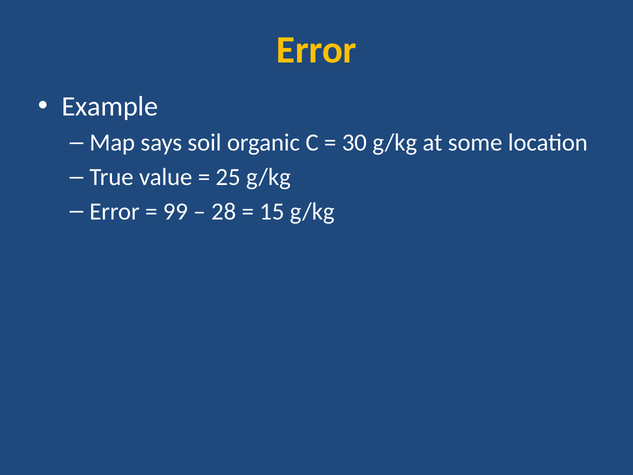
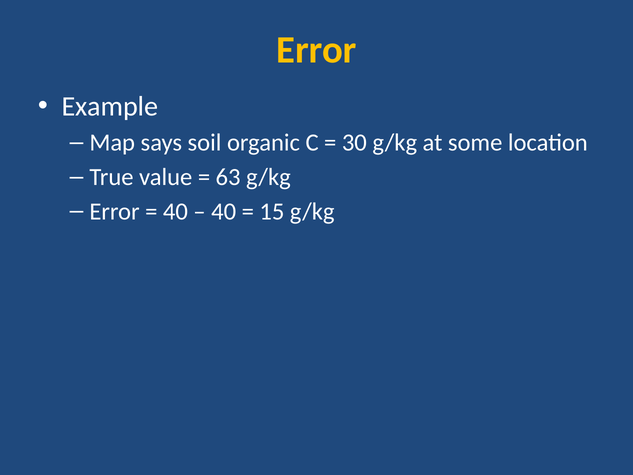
25: 25 -> 63 (228, 177)
99: 99 -> 40 (175, 212)
28: 28 -> 40 (224, 212)
